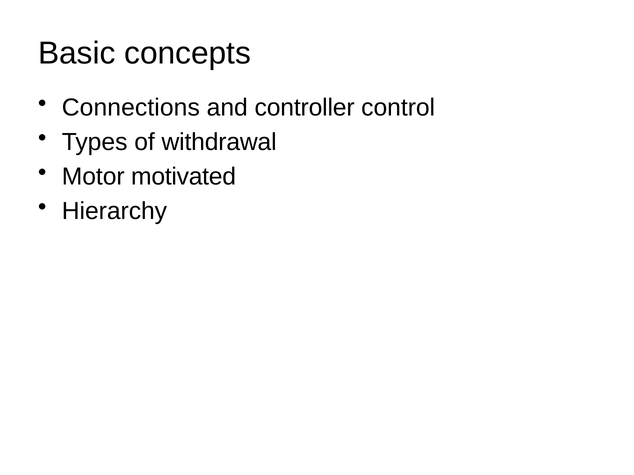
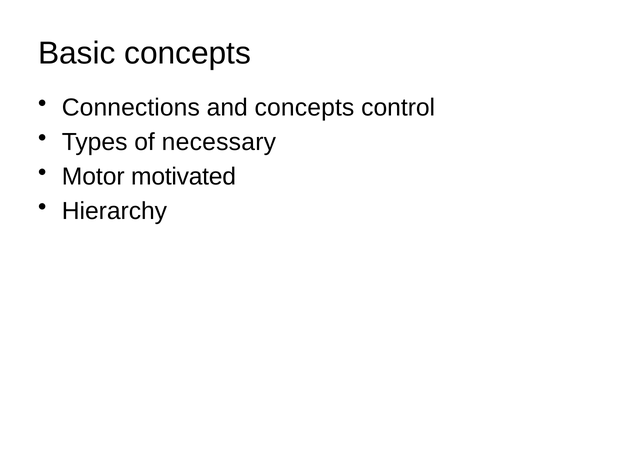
and controller: controller -> concepts (304, 108)
withdrawal: withdrawal -> necessary (219, 142)
